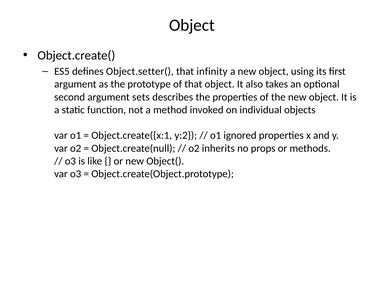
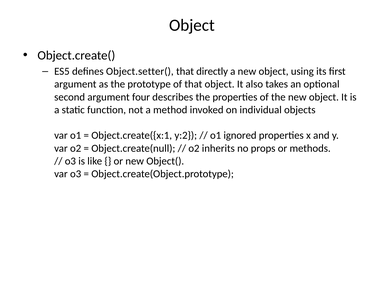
infinity: infinity -> directly (212, 71)
sets: sets -> four (141, 97)
